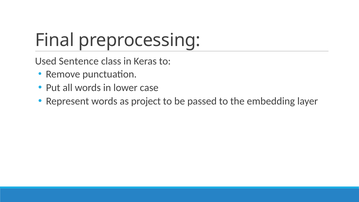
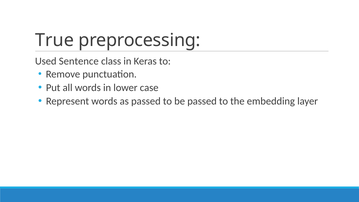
Final: Final -> True (54, 40)
as project: project -> passed (146, 101)
